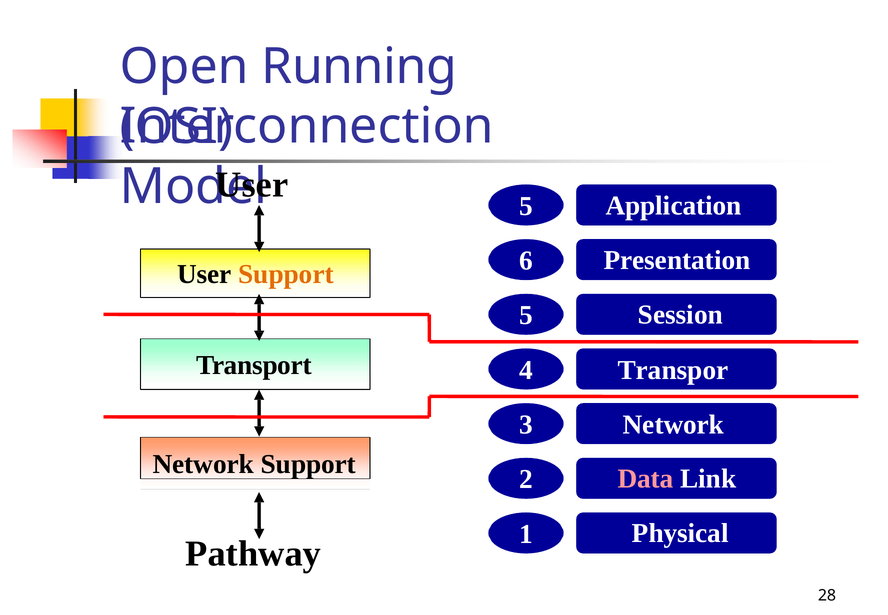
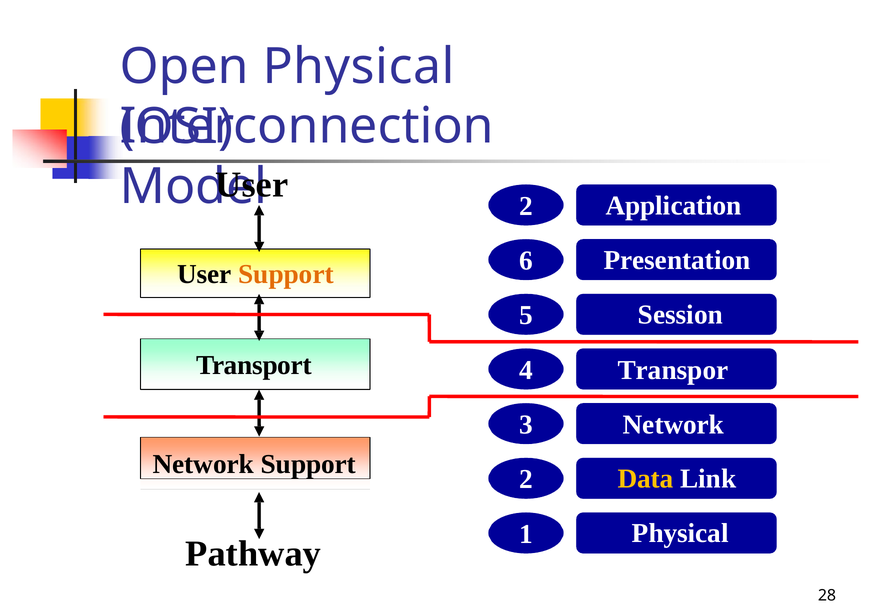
Open Running: Running -> Physical (359, 66)
5: 5 -> 2 (526, 206)
Data colour: pink -> yellow (646, 479)
